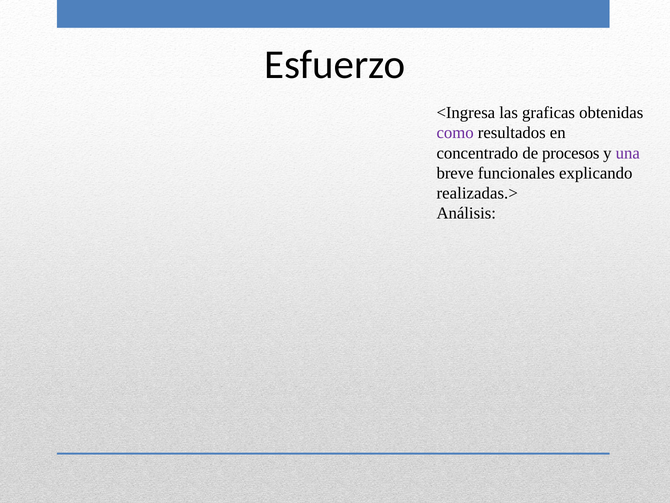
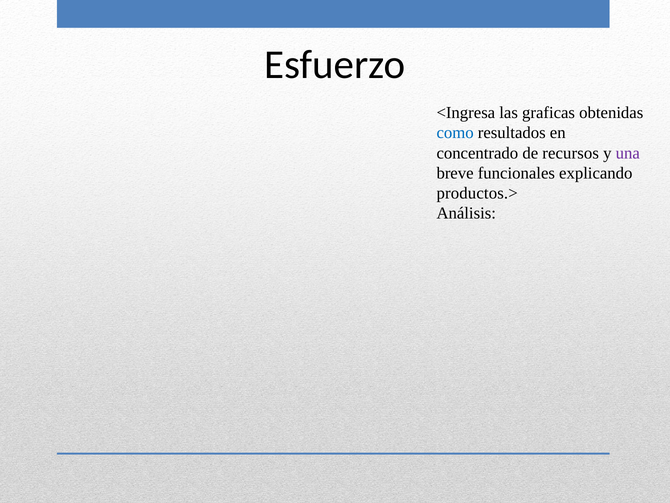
como colour: purple -> blue (455, 133)
procesos: procesos -> recursos (571, 153)
realizadas.>: realizadas.> -> productos.> (477, 193)
